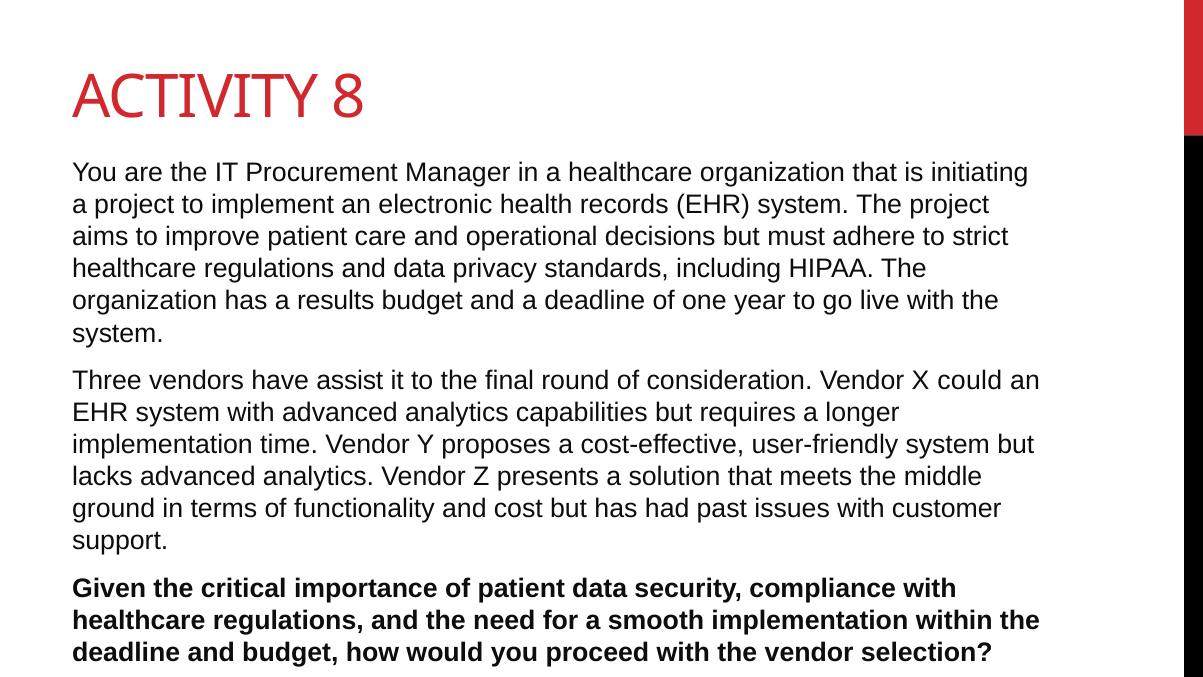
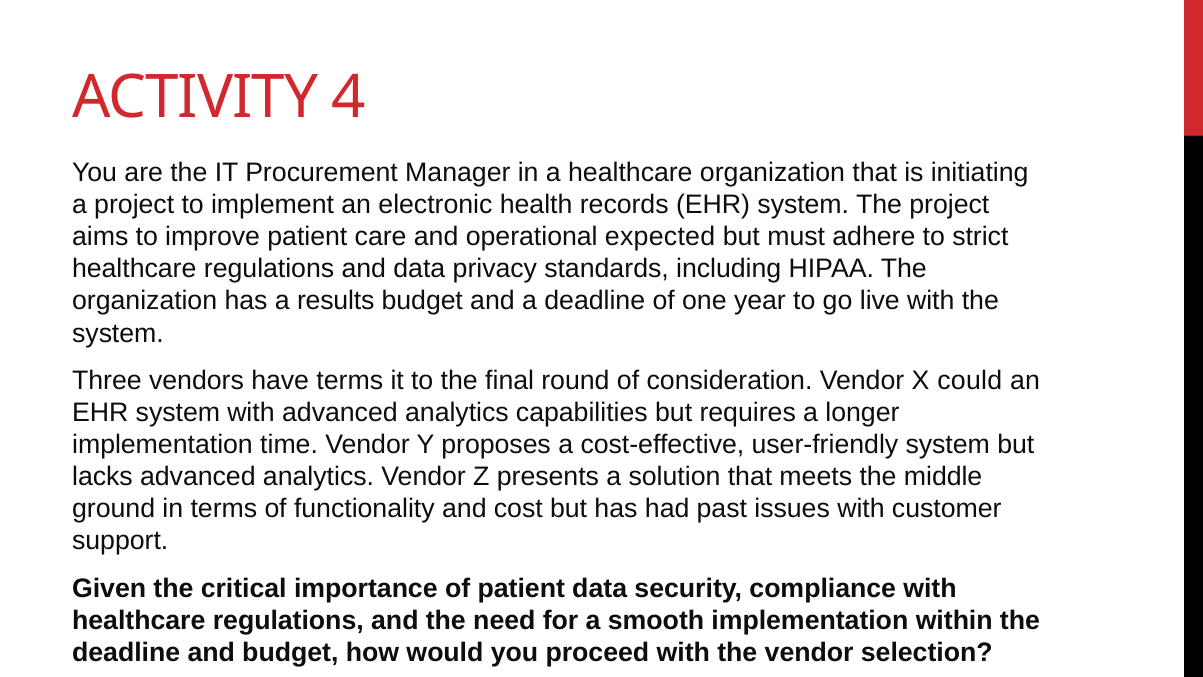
8: 8 -> 4 (349, 97)
decisions: decisions -> expected (660, 237)
have assist: assist -> terms (350, 381)
